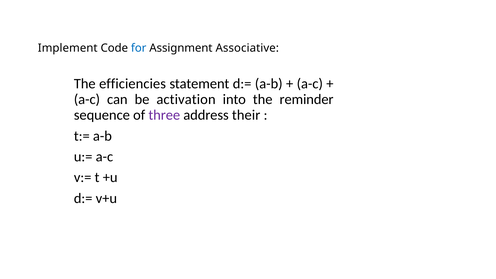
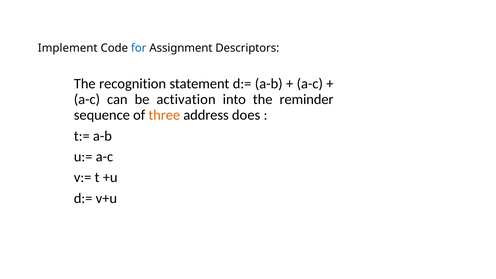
Associative: Associative -> Descriptors (247, 48)
efficiencies: efficiencies -> recognition (133, 84)
three colour: purple -> orange (164, 115)
their: their -> does (246, 115)
